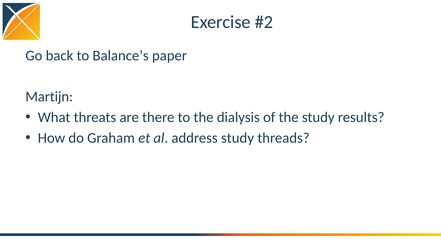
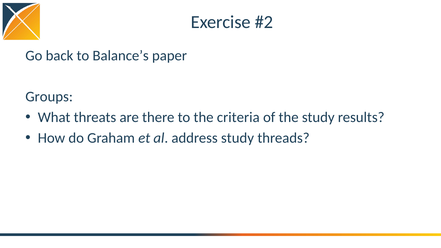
Martijn: Martijn -> Groups (49, 97)
dialysis: dialysis -> criteria (238, 117)
